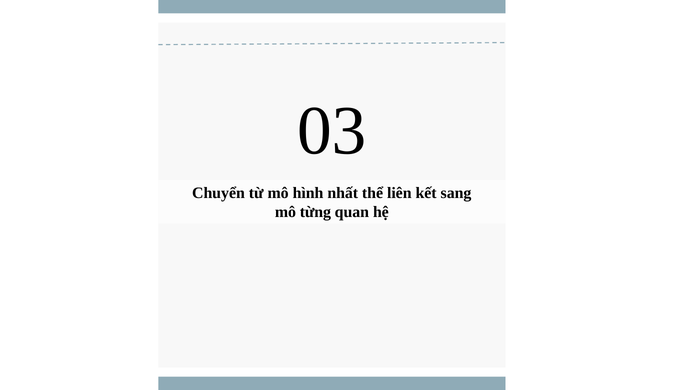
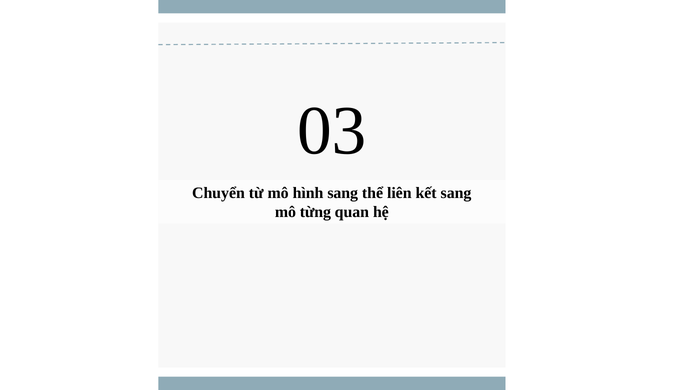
hình nhất: nhất -> sang (343, 193)
